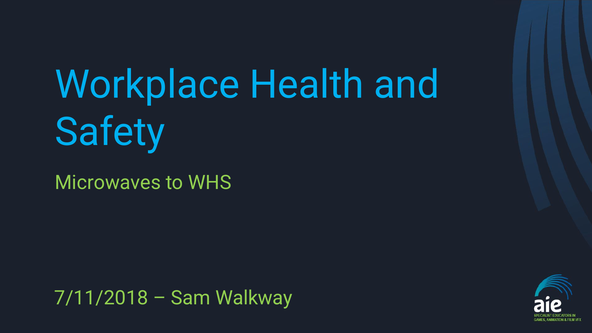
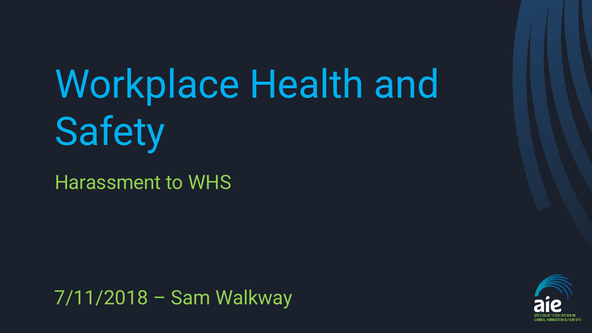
Microwaves: Microwaves -> Harassment (108, 183)
